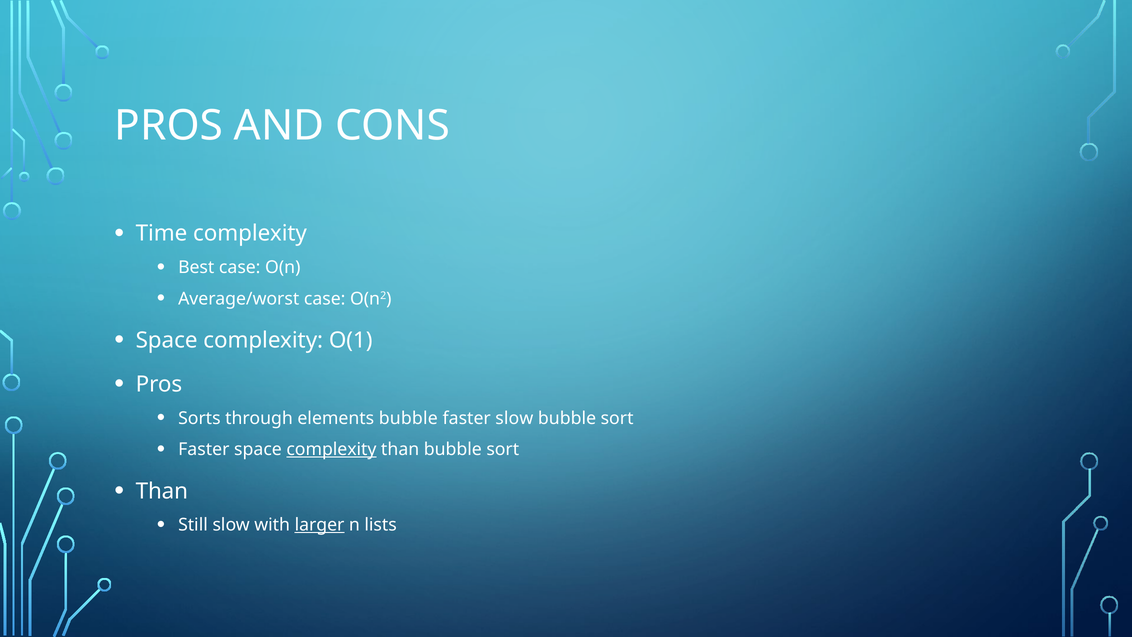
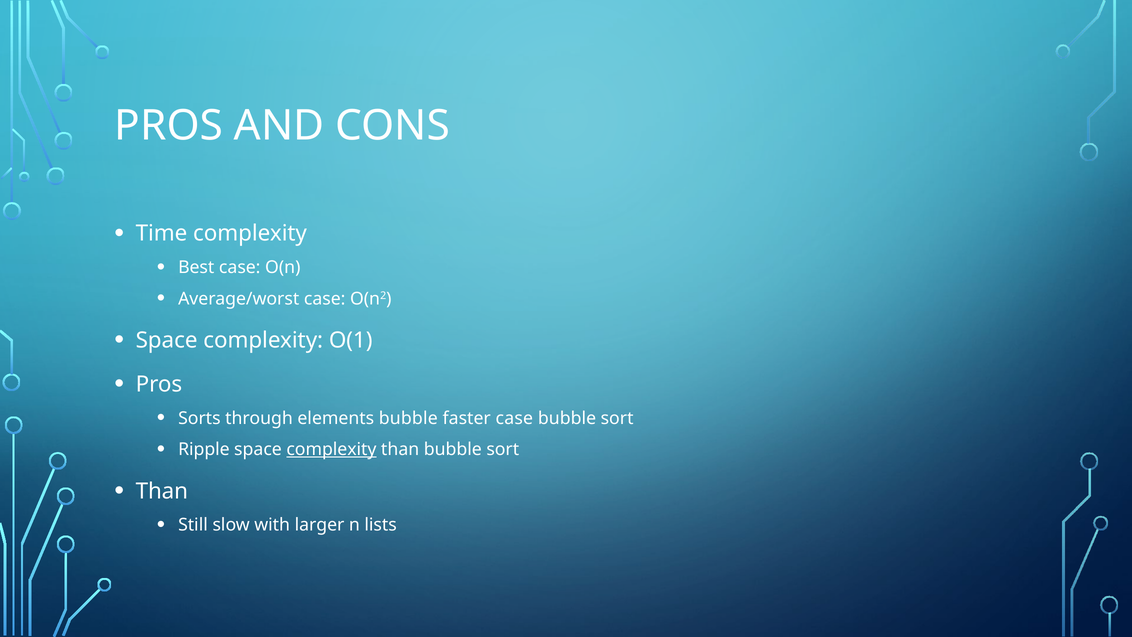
faster slow: slow -> case (514, 418)
Faster: Faster -> Ripple (204, 449)
larger underline: present -> none (320, 525)
